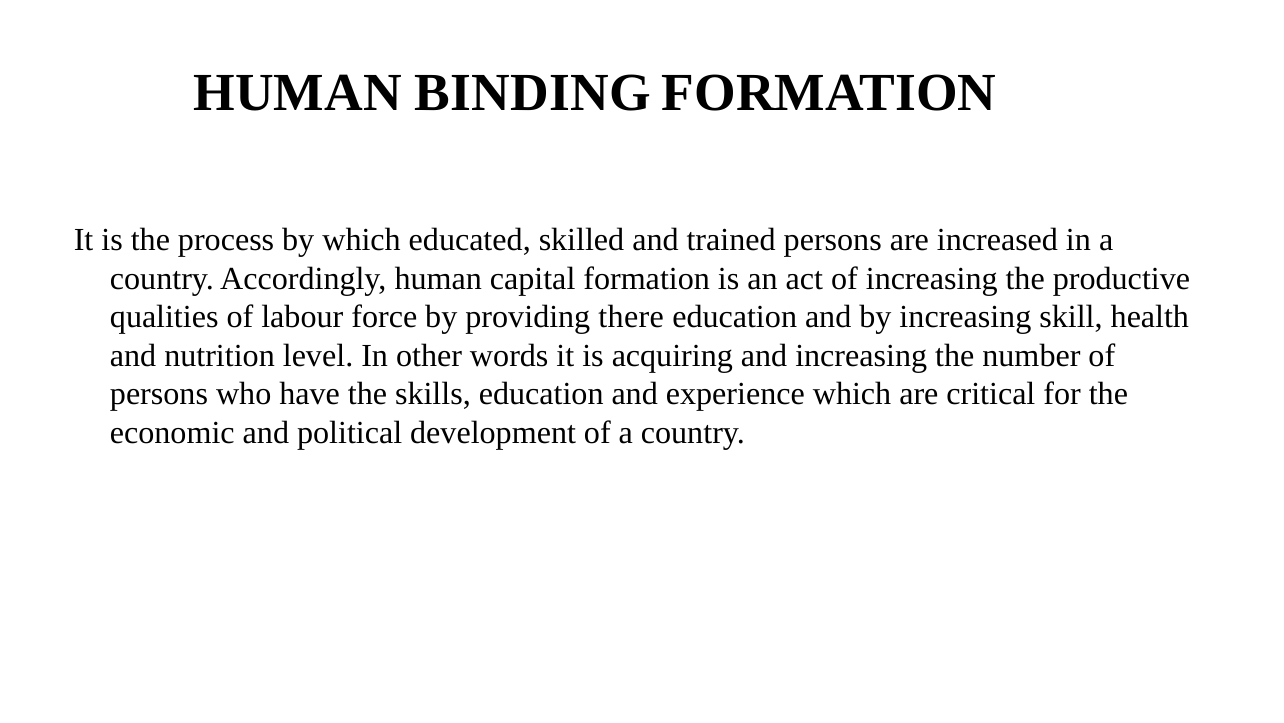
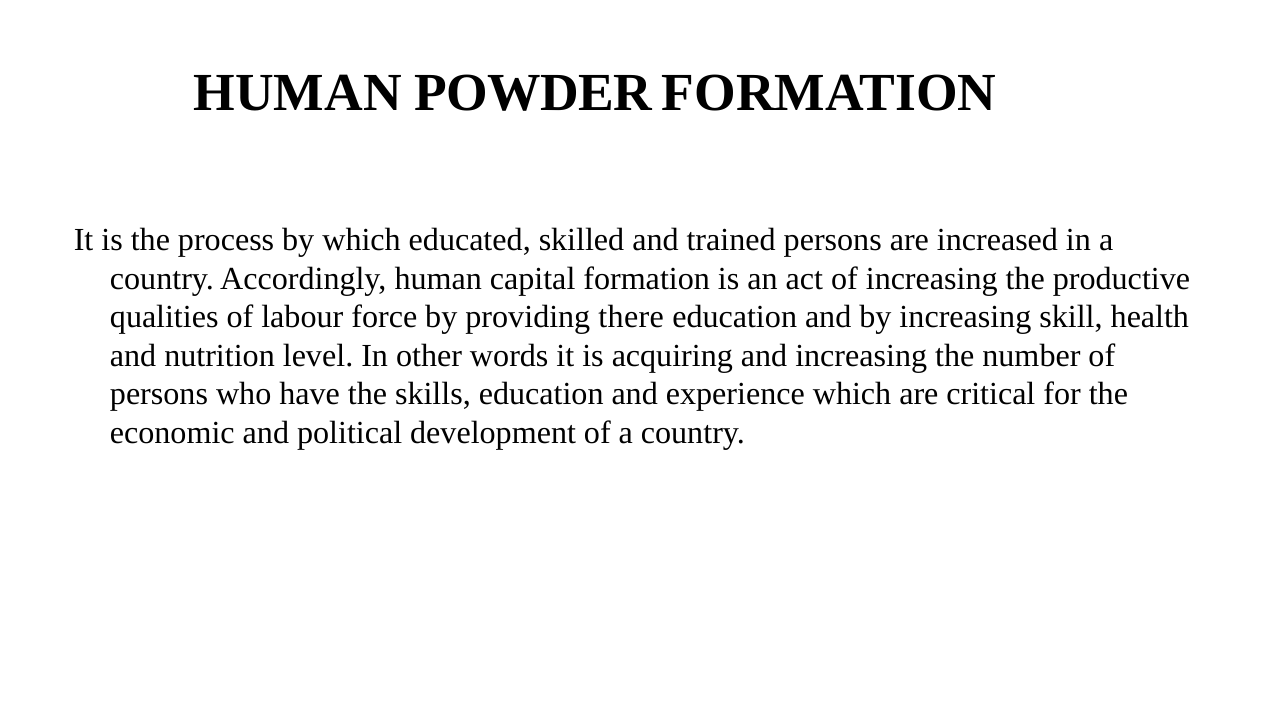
BINDING: BINDING -> POWDER (533, 93)
